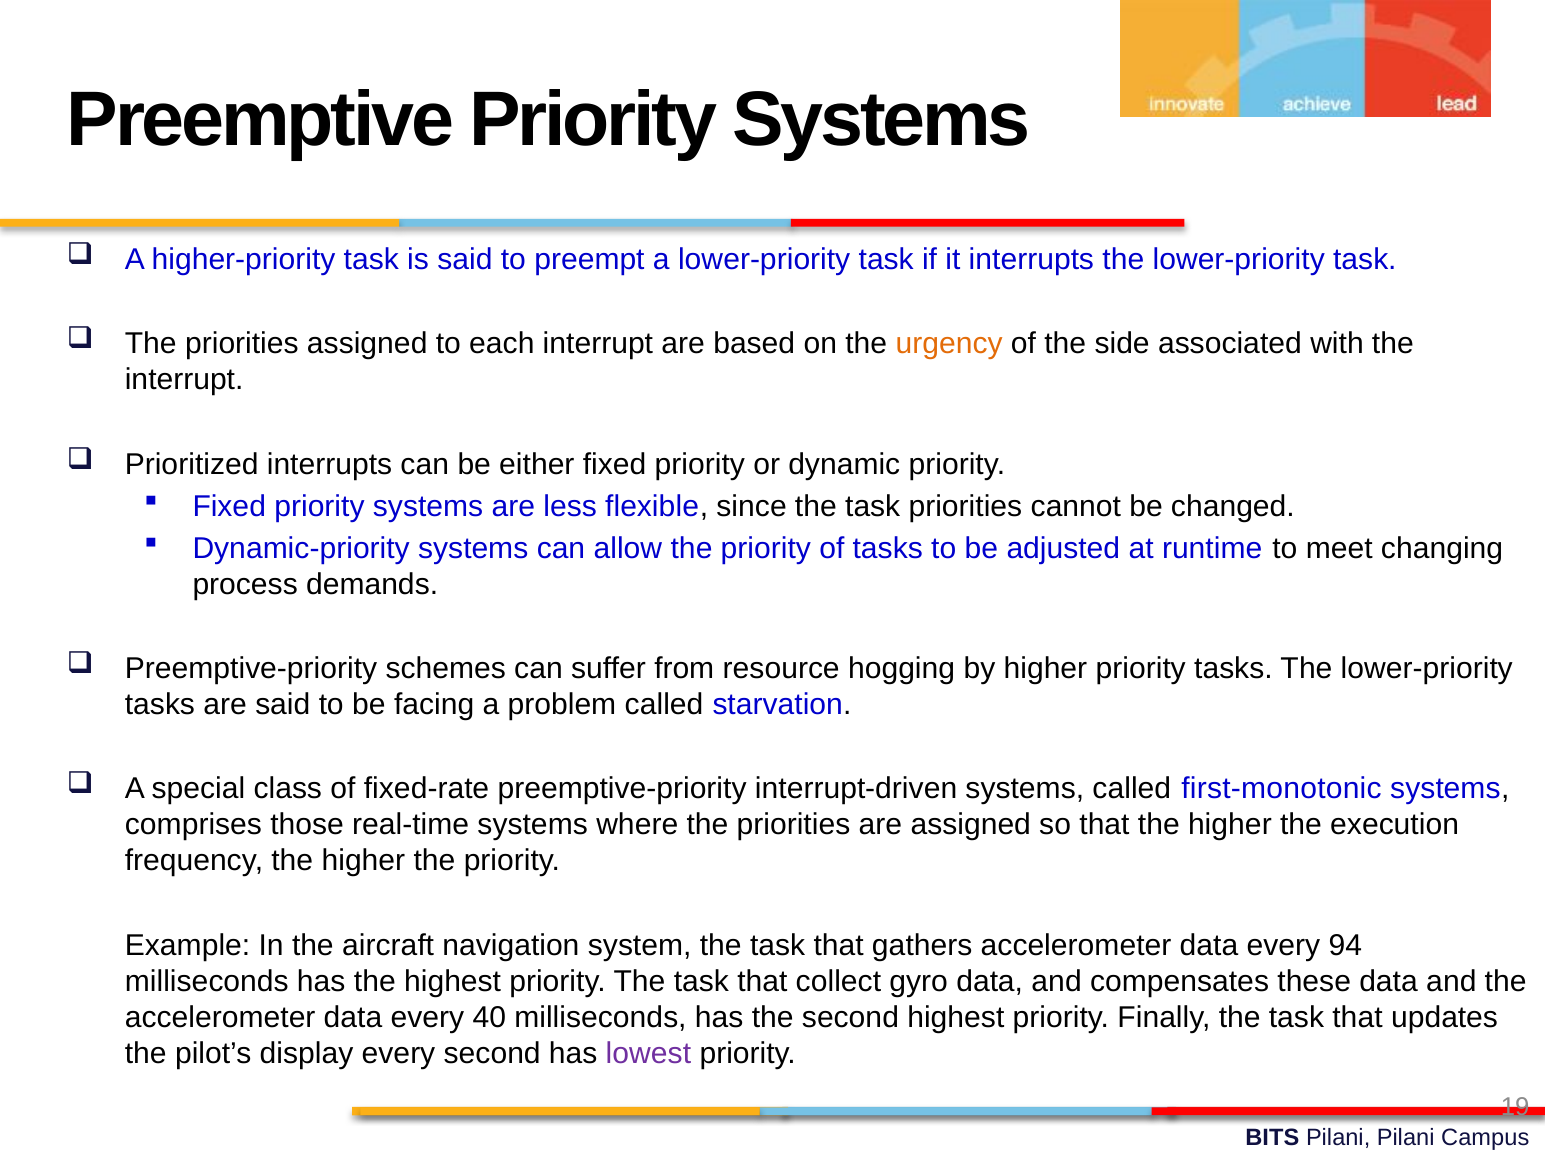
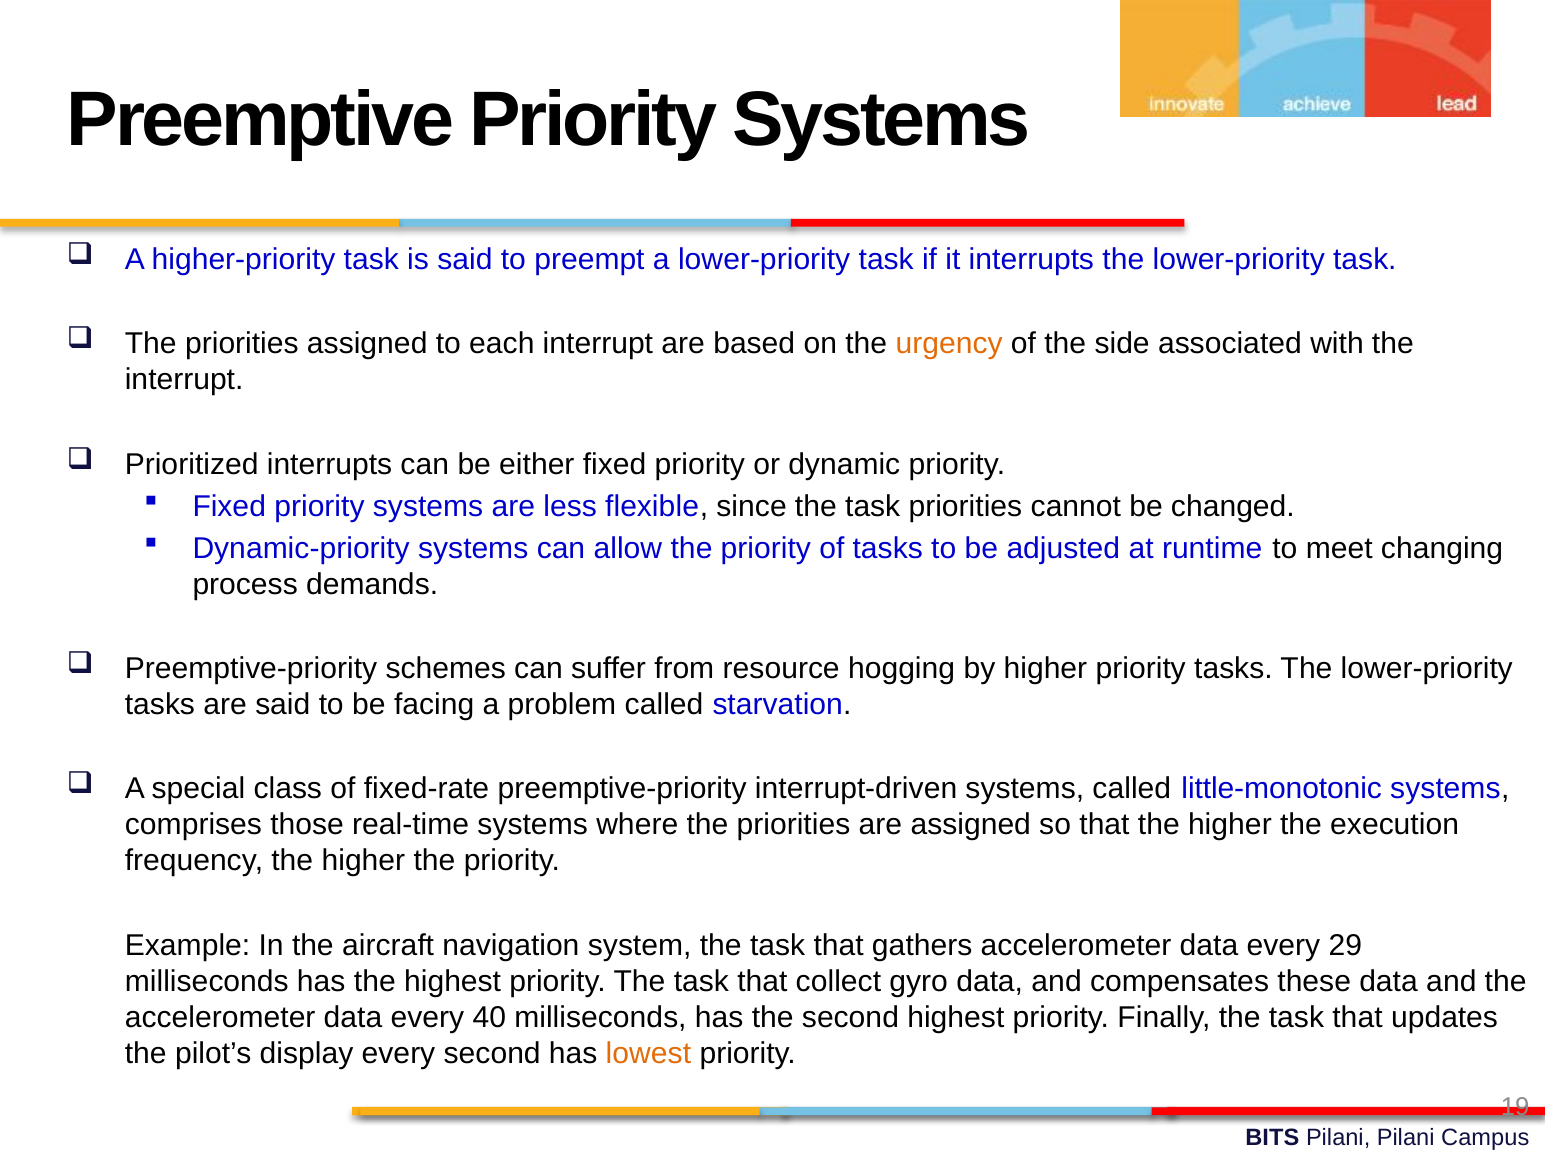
first-monotonic: first-monotonic -> little-monotonic (1282, 789)
94: 94 -> 29 (1345, 945)
lowest colour: purple -> orange (648, 1053)
